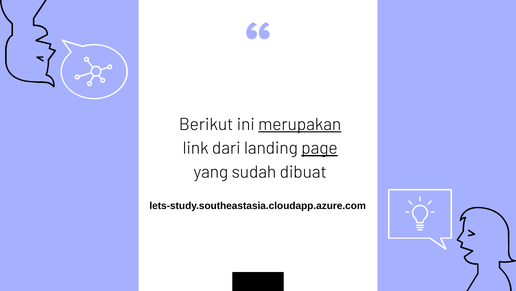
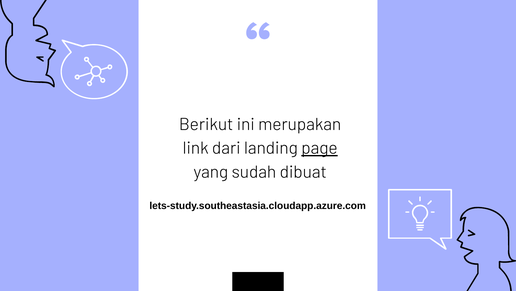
merupakan underline: present -> none (300, 124)
